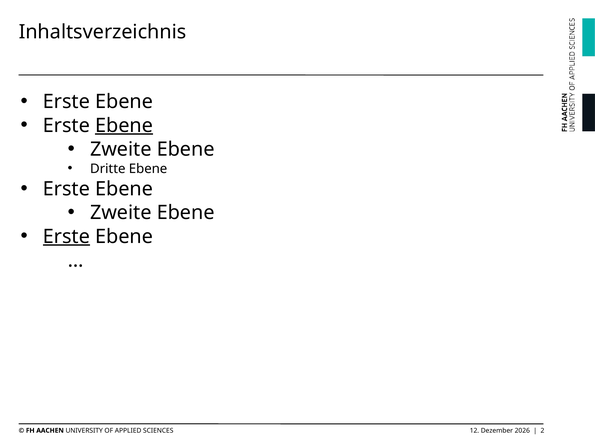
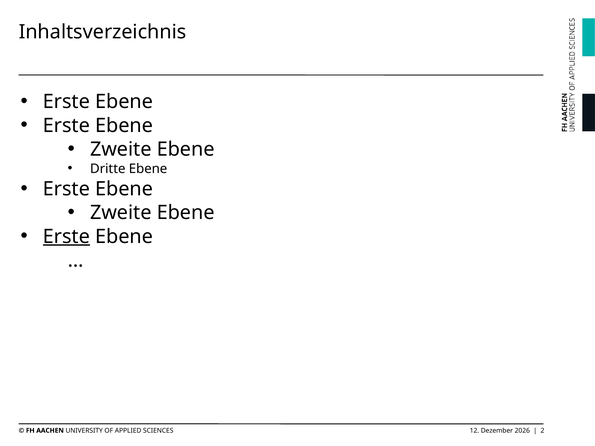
Ebene underline: present -> none (124, 126)
